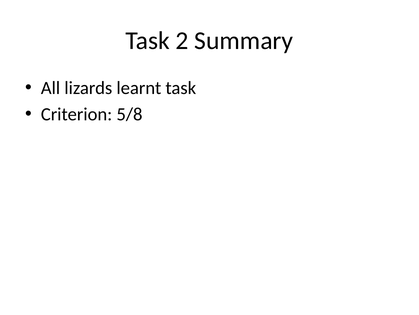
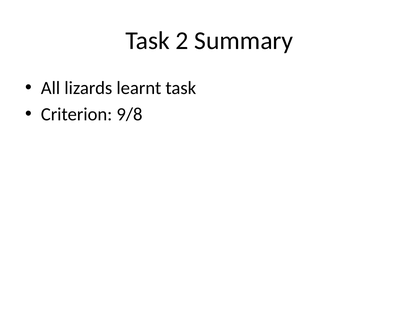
5/8: 5/8 -> 9/8 (129, 114)
